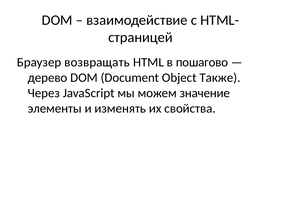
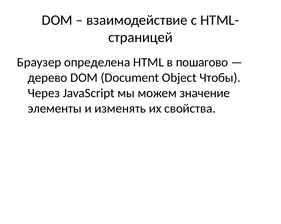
возвращать: возвращать -> определена (97, 63)
Также: Также -> Чтобы (220, 78)
